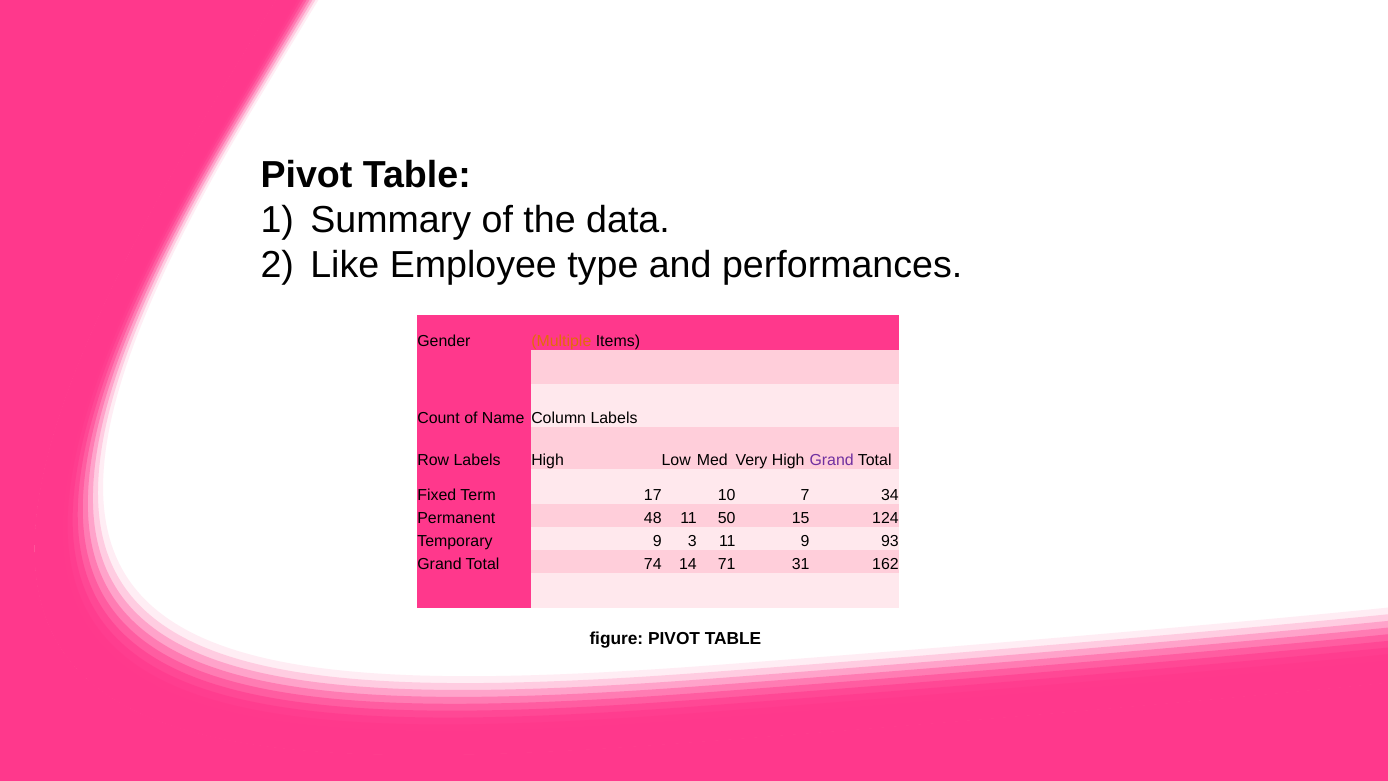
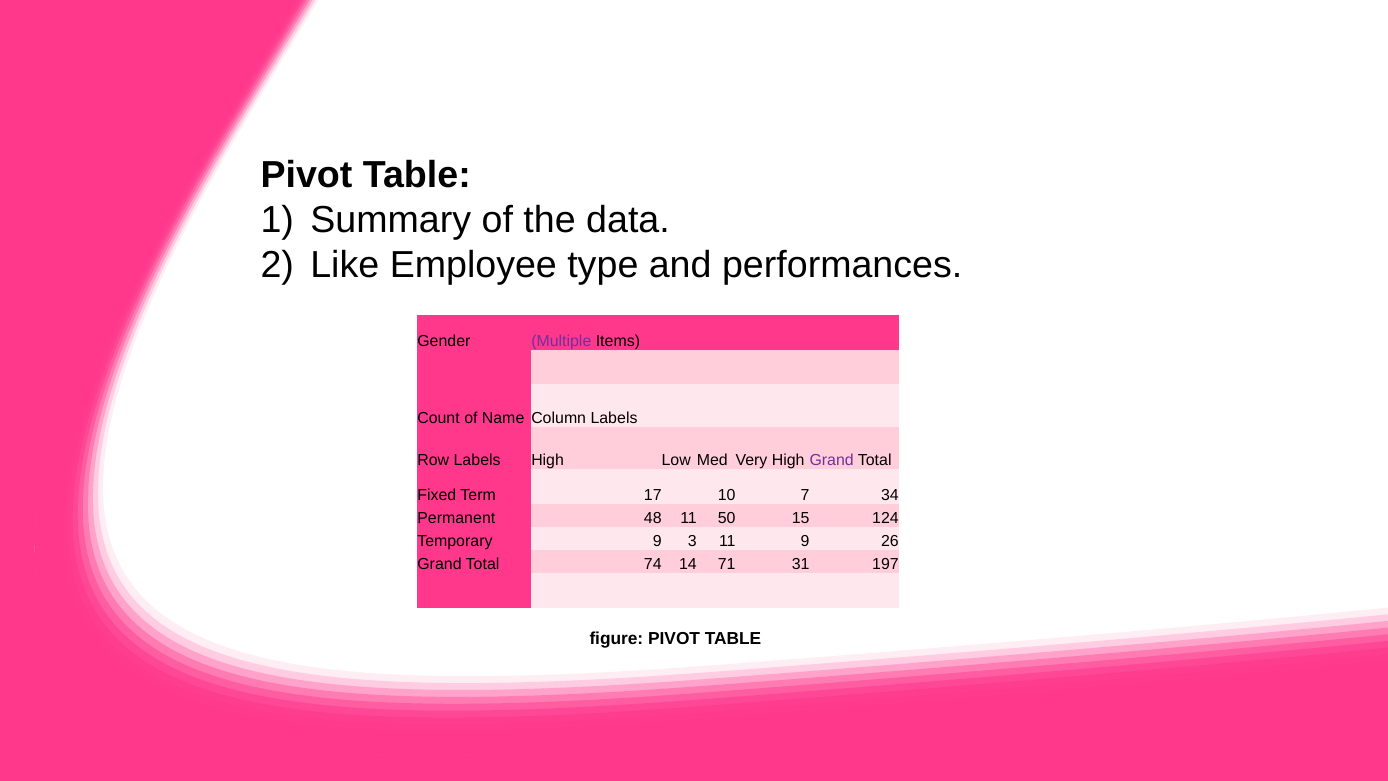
Multiple colour: orange -> purple (561, 341)
93: 93 -> 26 (890, 541)
162: 162 -> 197 (885, 564)
